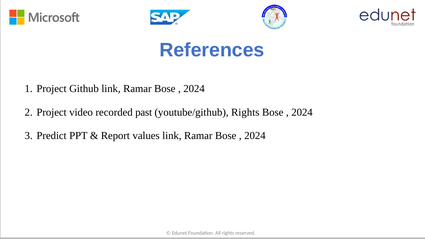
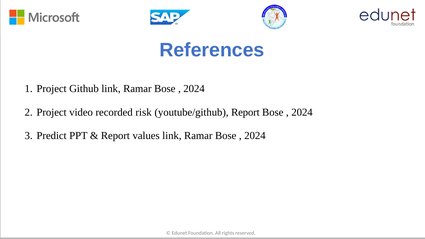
past: past -> risk (144, 112)
youtube/github Rights: Rights -> Report (245, 112)
